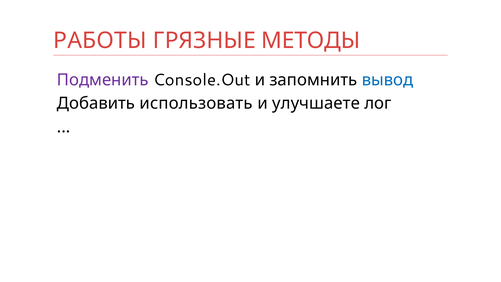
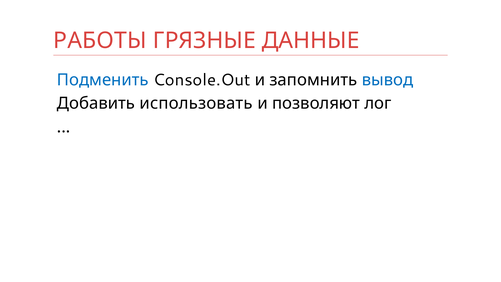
МЕТОДЫ: МЕТОДЫ -> ДАННЫЕ (311, 40)
Подменить colour: purple -> blue (103, 80)
улучшаете: улучшаете -> позволяют (316, 103)
